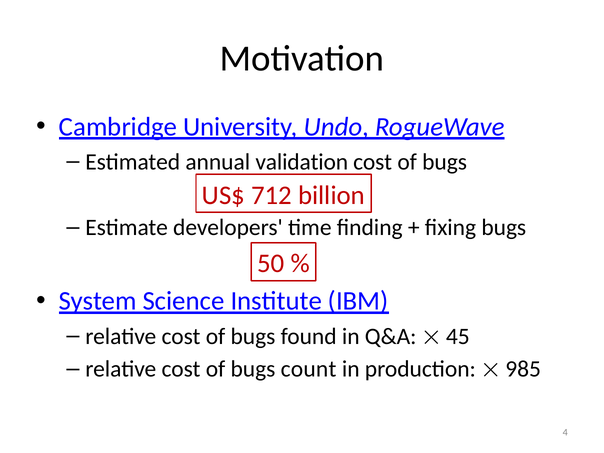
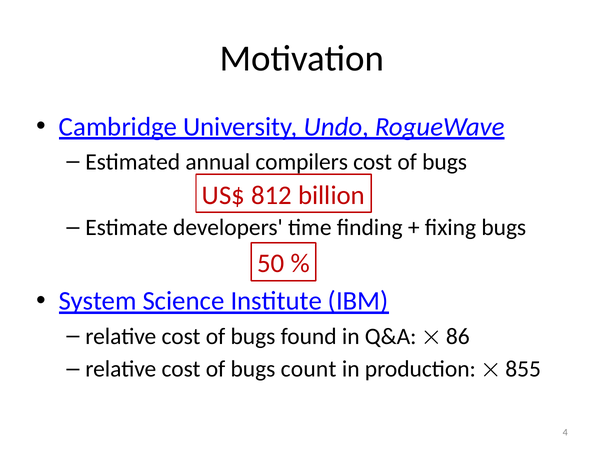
validation: validation -> compilers (302, 162)
712: 712 -> 812 (271, 195)
45: 45 -> 86 (458, 336)
985: 985 -> 855 (523, 369)
